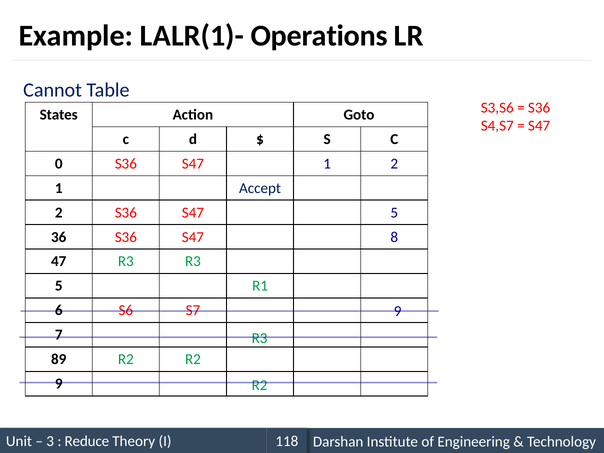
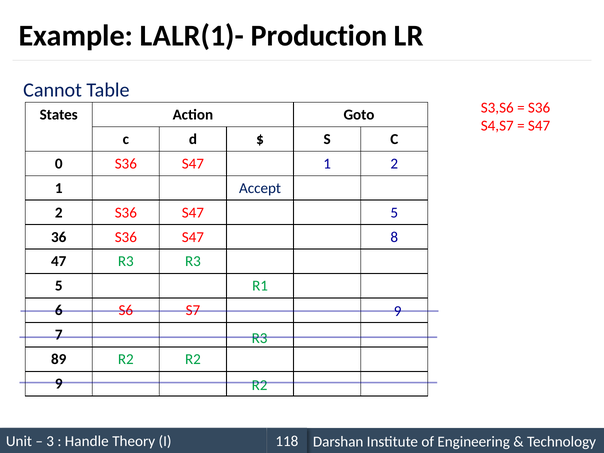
Operations: Operations -> Production (319, 36)
Reduce: Reduce -> Handle (87, 441)
